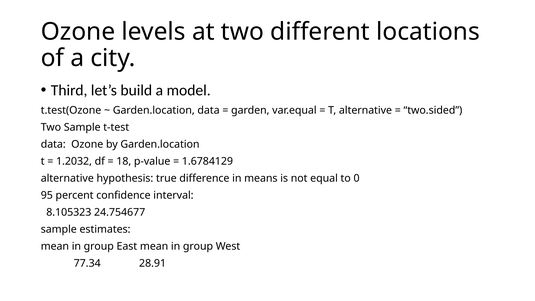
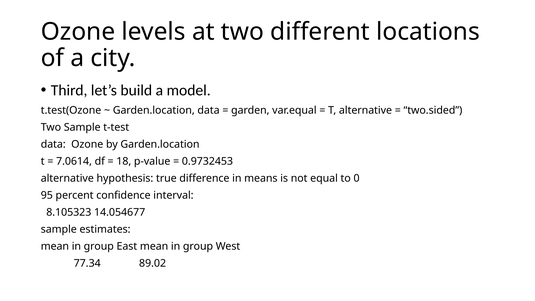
1.2032: 1.2032 -> 7.0614 (74, 161)
1.6784129: 1.6784129 -> 0.9732453 (207, 161)
24.754677: 24.754677 -> 14.054677 (120, 212)
28.91: 28.91 -> 89.02 (153, 263)
